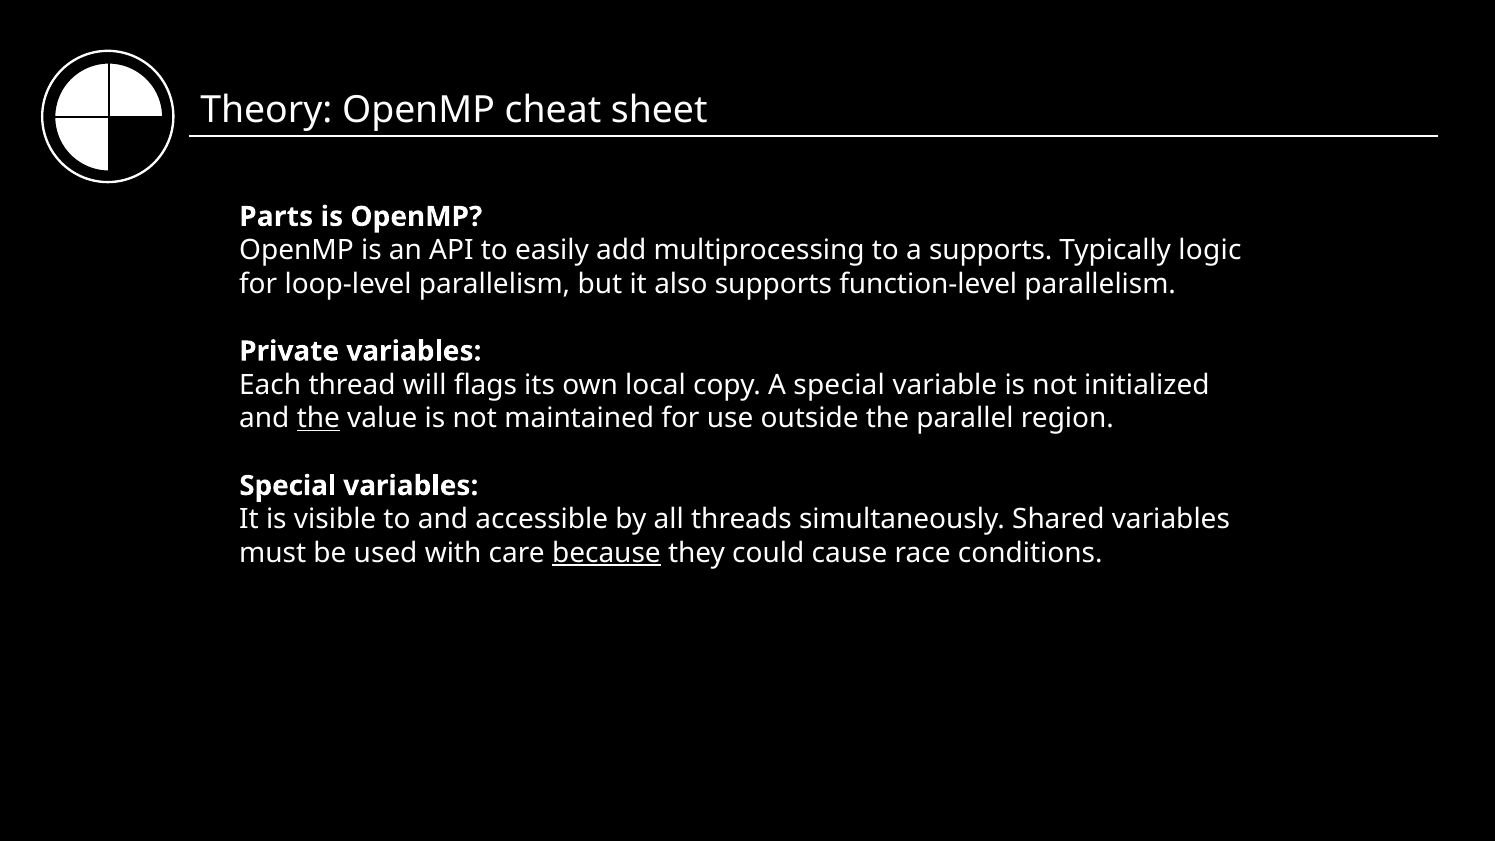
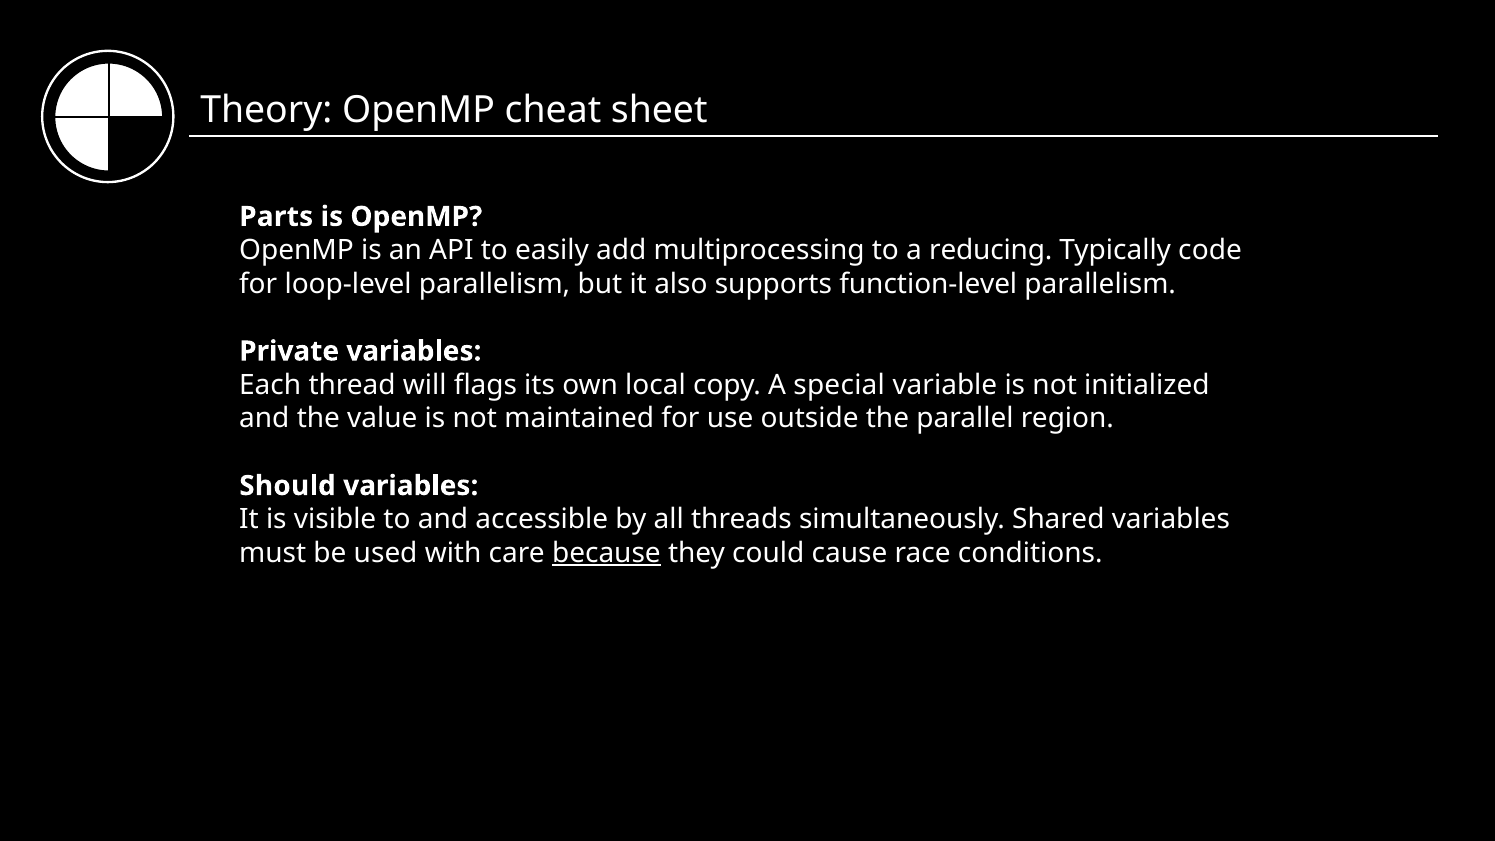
a supports: supports -> reducing (991, 250)
logic: logic -> code (1210, 250)
the underline: present -> none (318, 418)
Special: Special -> Should (287, 486)
